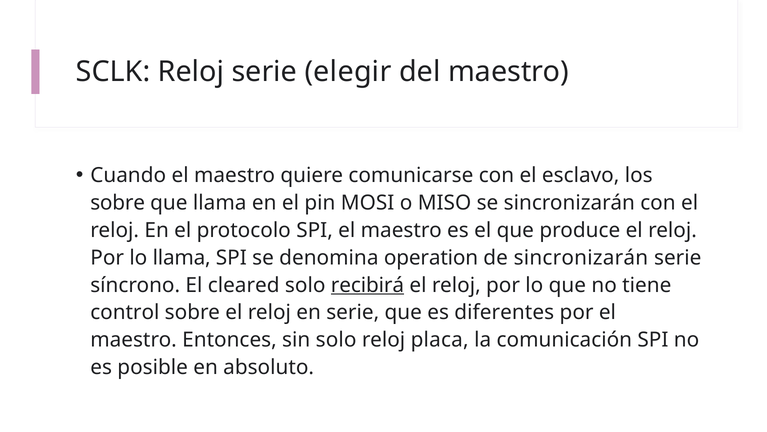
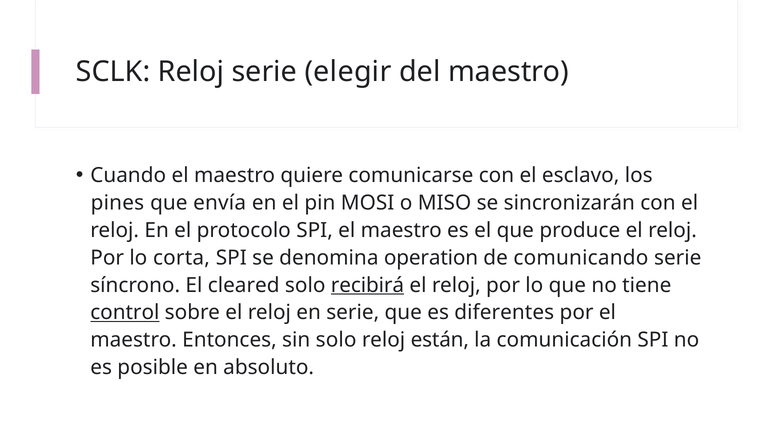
sobre: sobre -> pines (117, 203)
que llama: llama -> envía (220, 203)
lo llama: llama -> corta (181, 257)
de sincronizarán: sincronizarán -> comunicando (581, 257)
control underline: none -> present (125, 312)
placa: placa -> están (440, 340)
